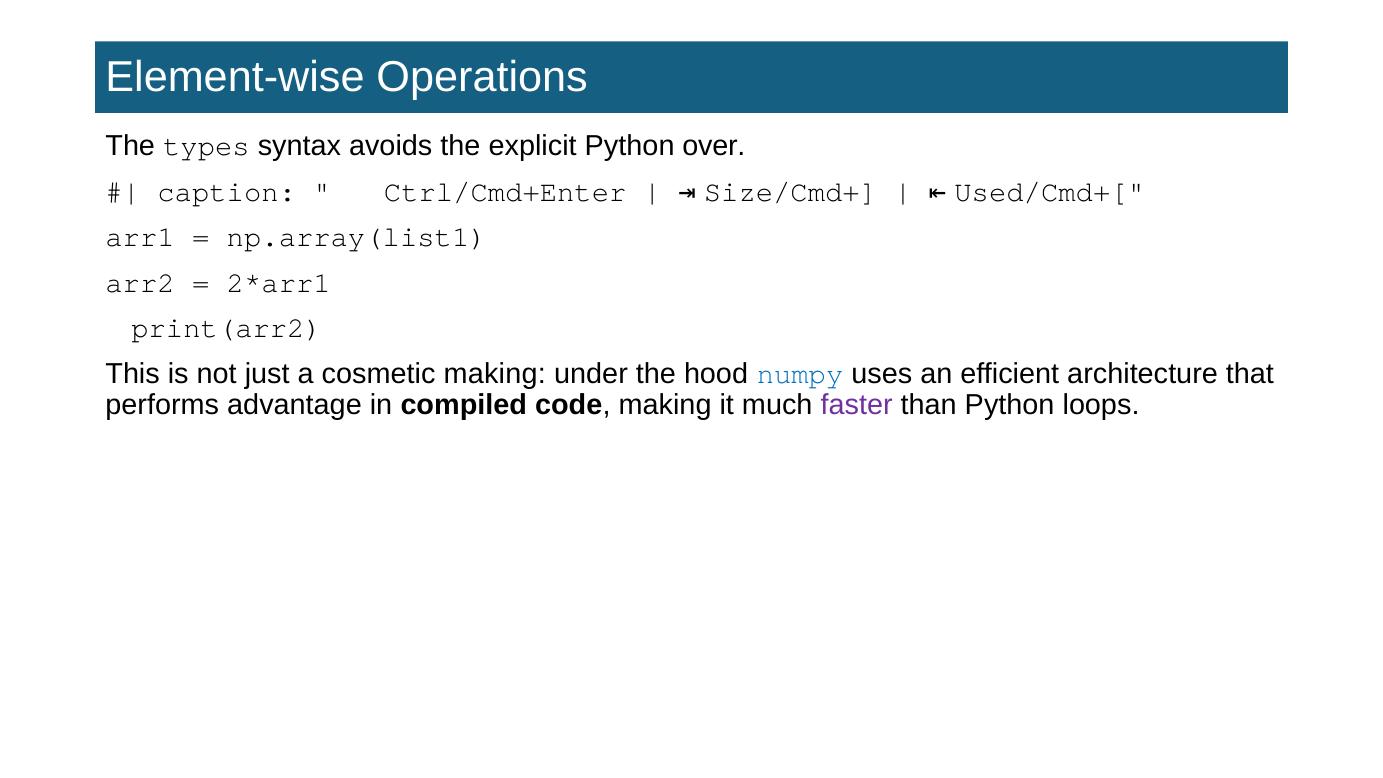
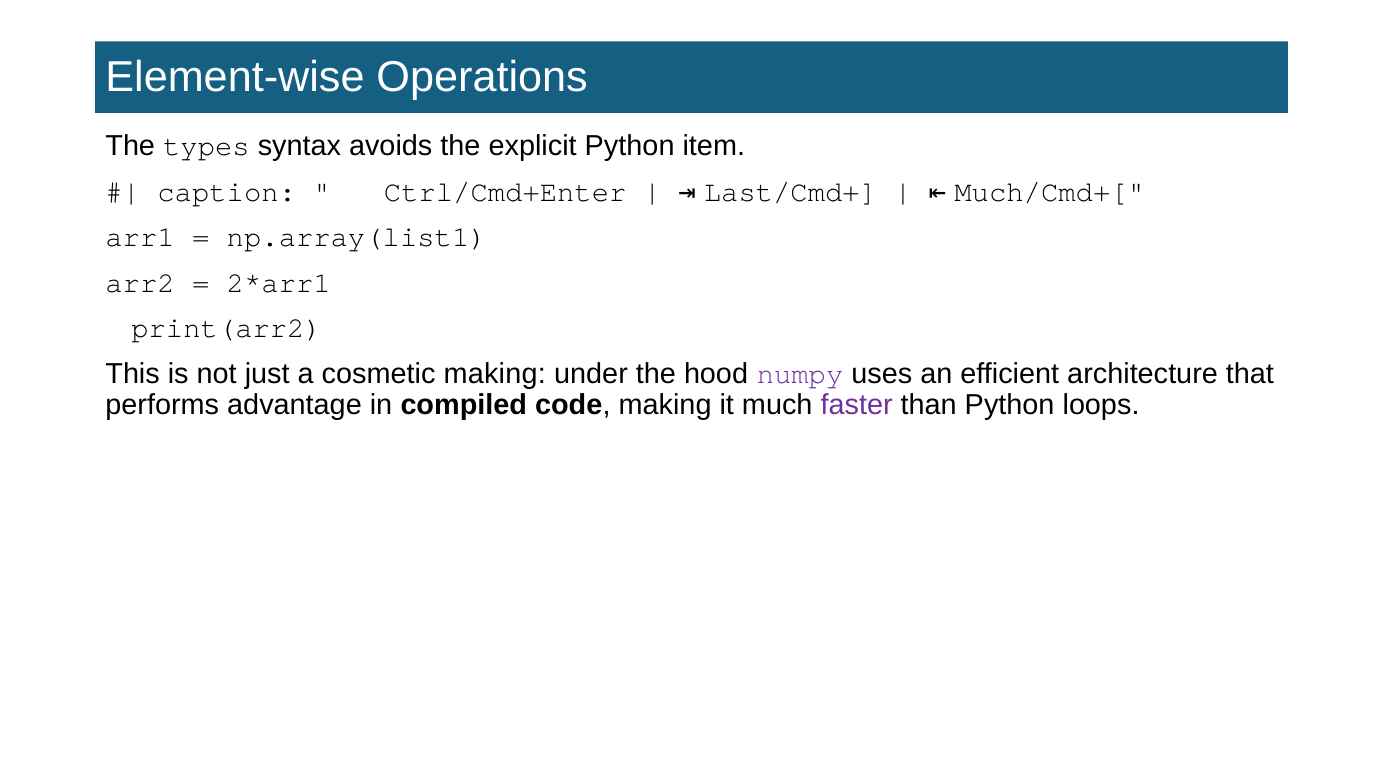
over: over -> item (714, 146)
Size/Cmd+: Size/Cmd+ -> Last/Cmd+ (790, 192)
Used/Cmd+[: Used/Cmd+[ -> Much/Cmd+[ (1050, 192)
numpy colour: blue -> purple (800, 374)
